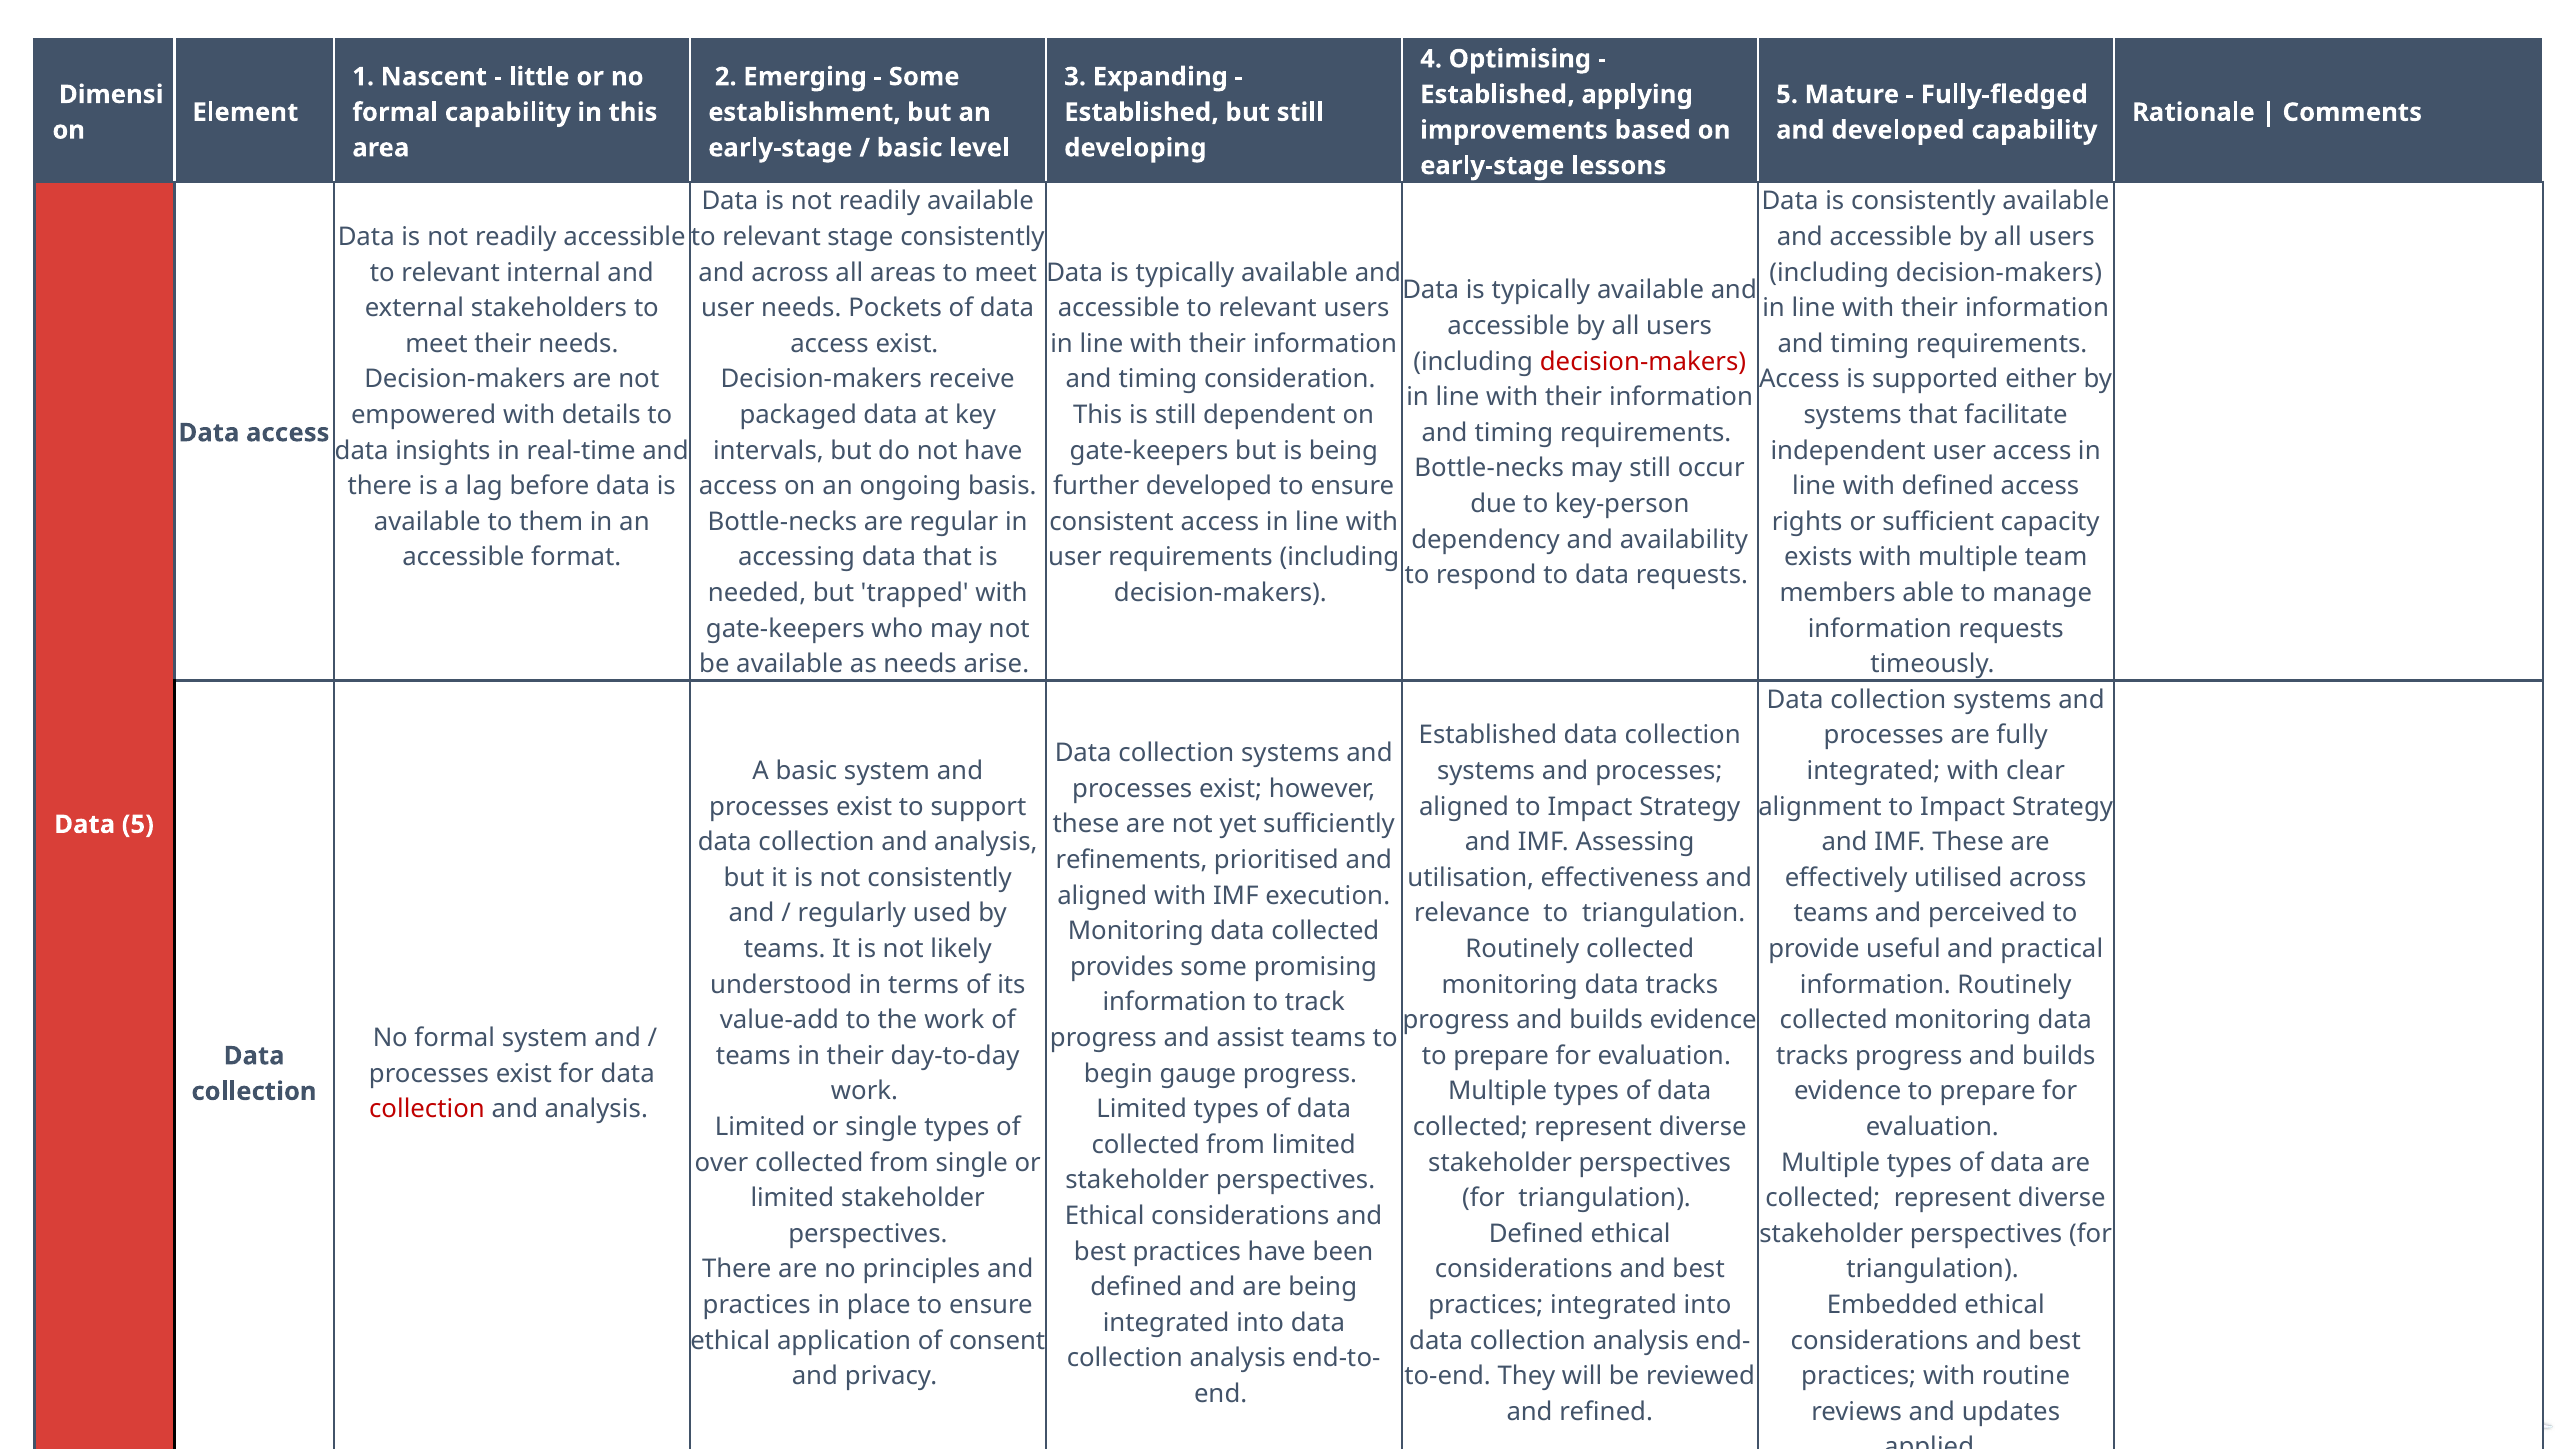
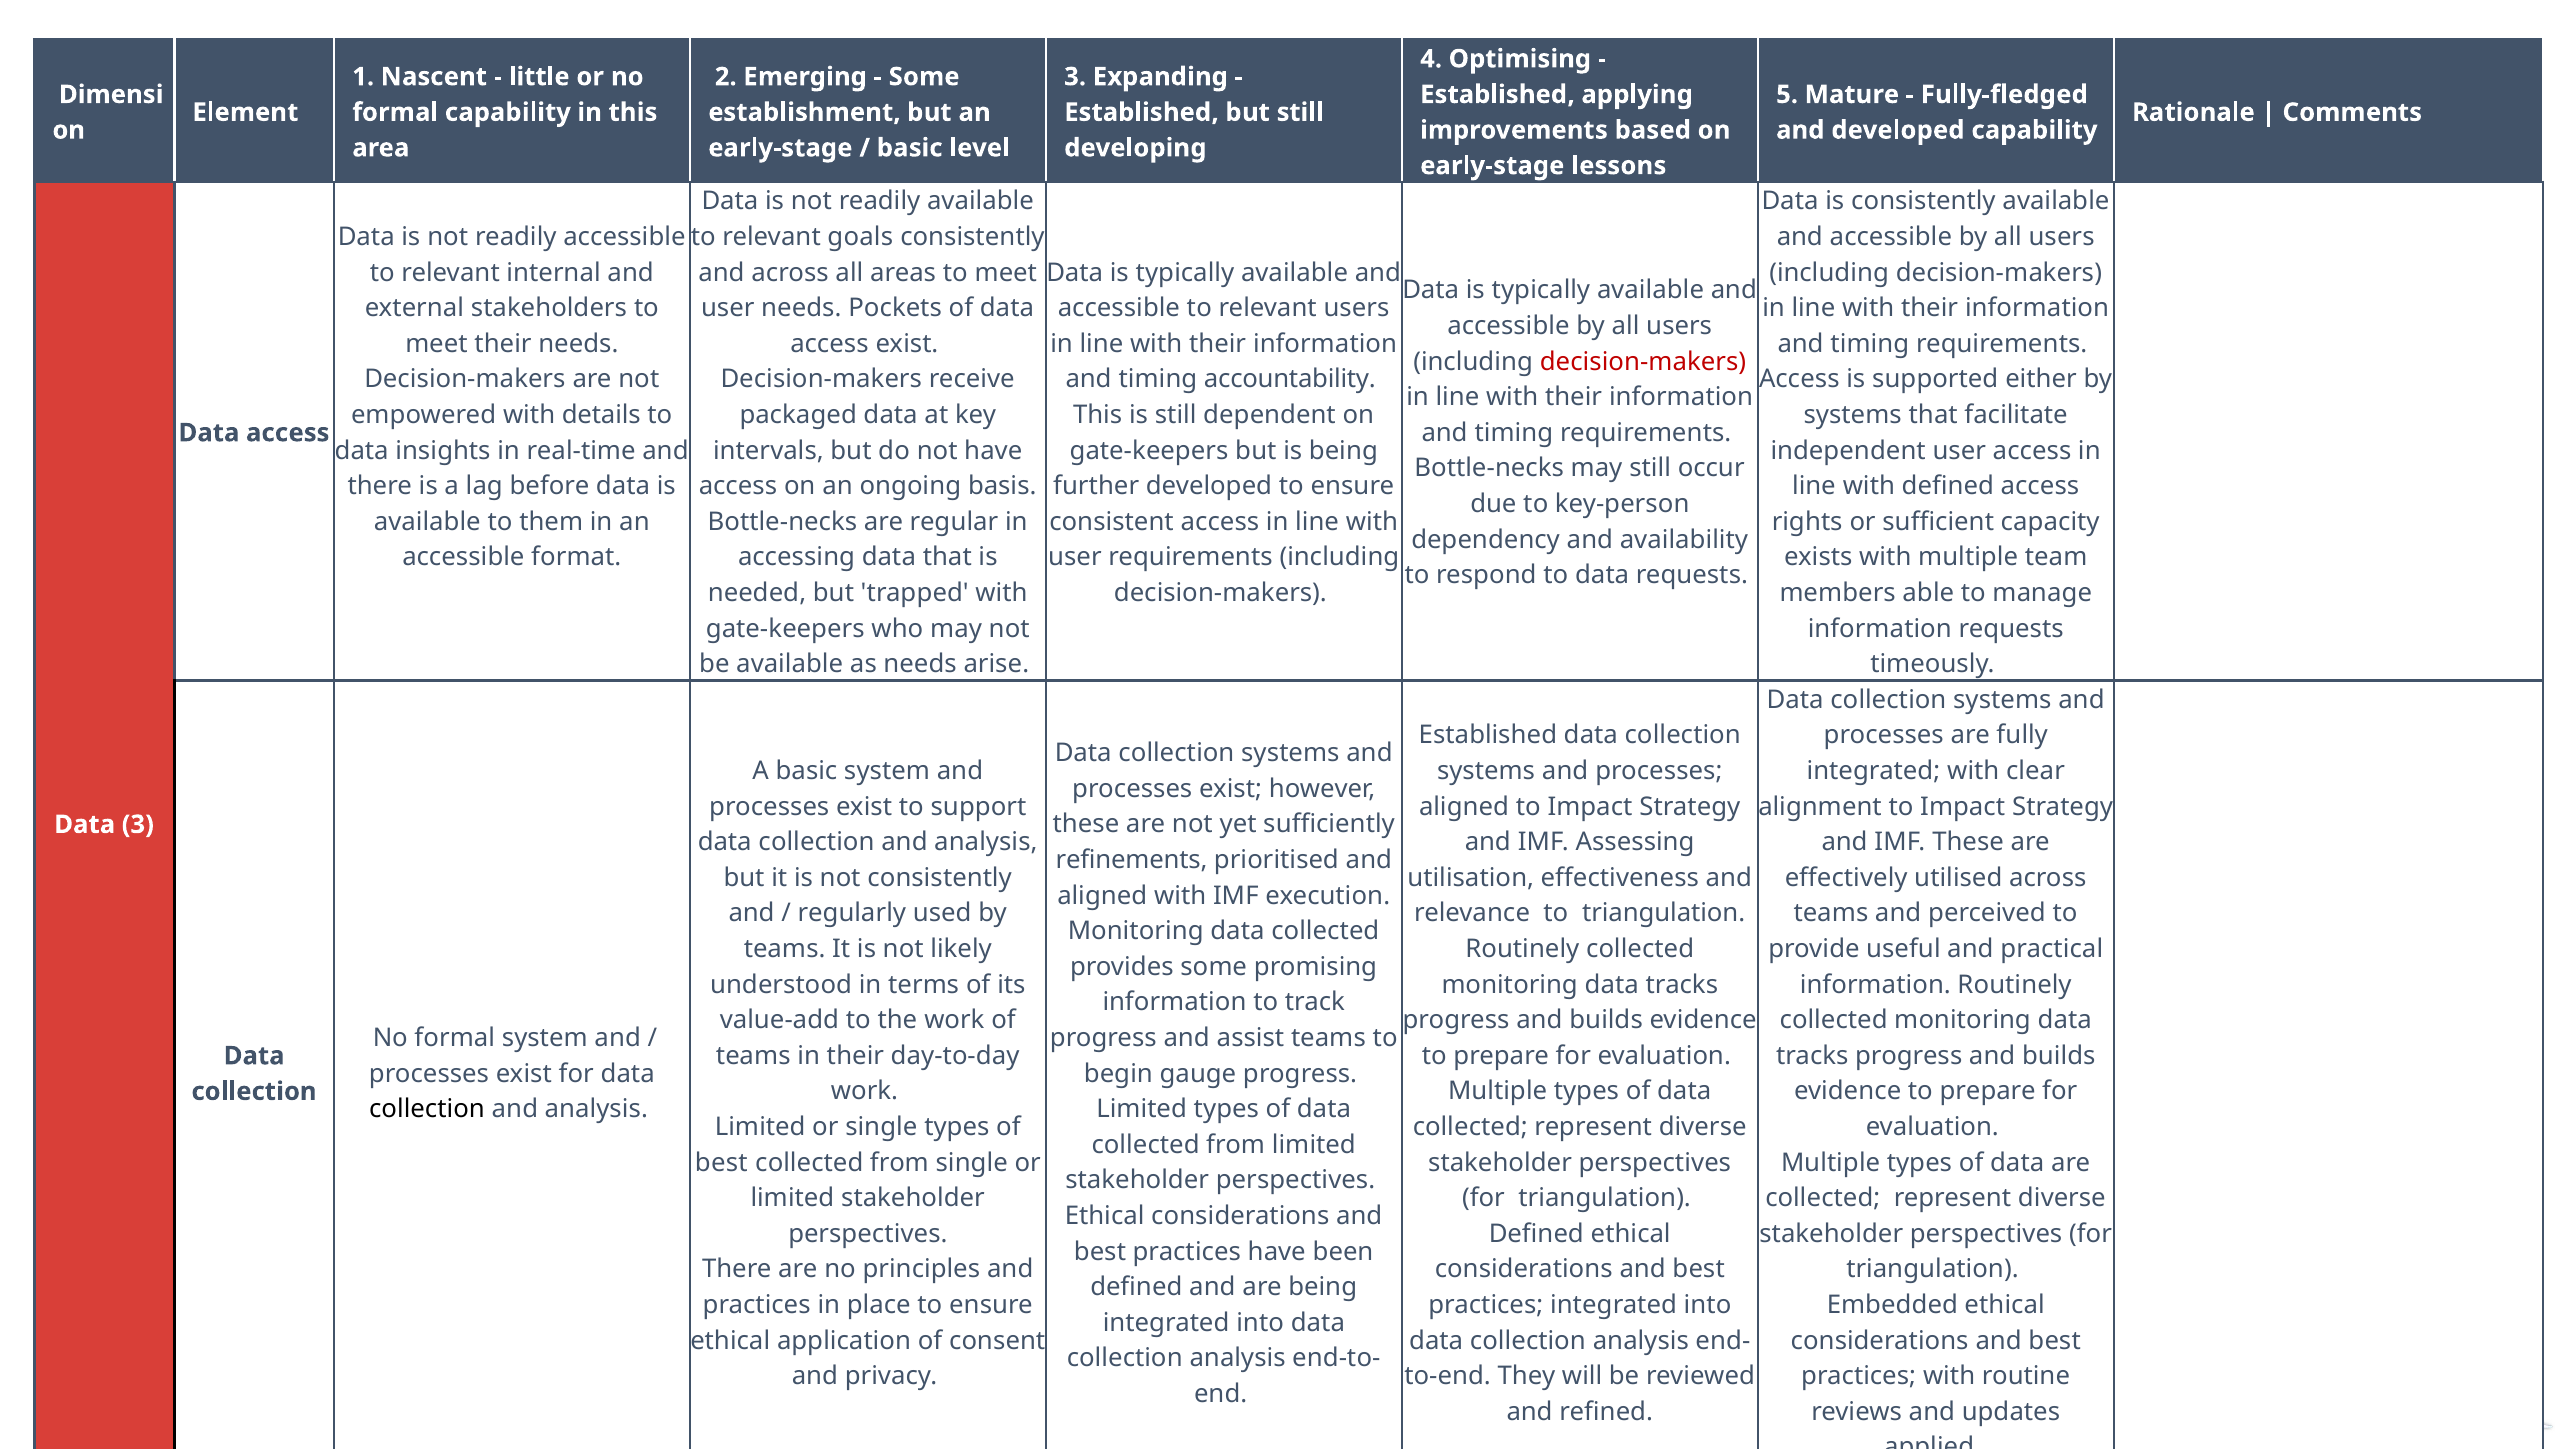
stage: stage -> goals (860, 237)
consideration: consideration -> accountability (1290, 379)
Data 5: 5 -> 3 (138, 824)
collection colour: red -> black (427, 1109)
over: over -> best (721, 1163)
